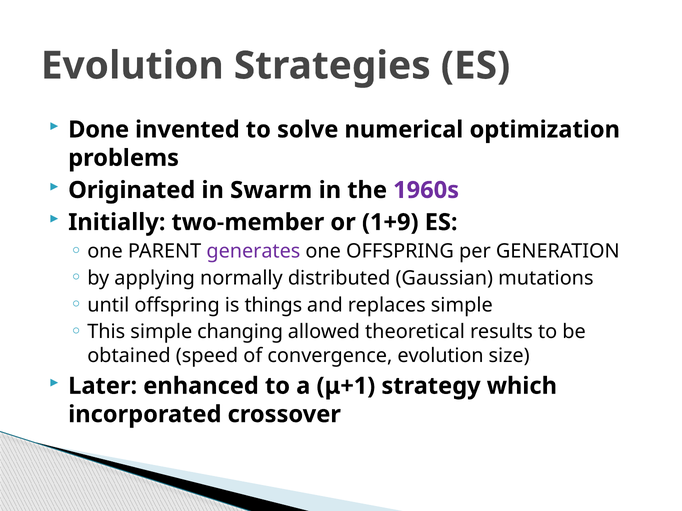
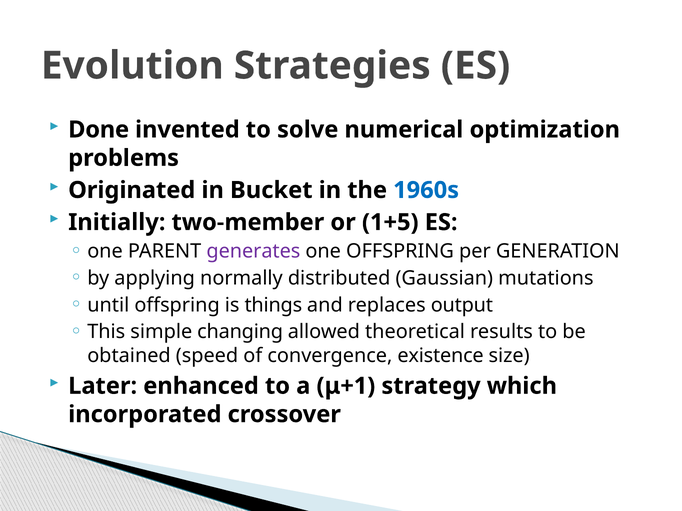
Swarm: Swarm -> Bucket (271, 190)
1960s colour: purple -> blue (426, 190)
1+9: 1+9 -> 1+5 (390, 223)
replaces simple: simple -> output (462, 305)
convergence evolution: evolution -> existence (441, 356)
